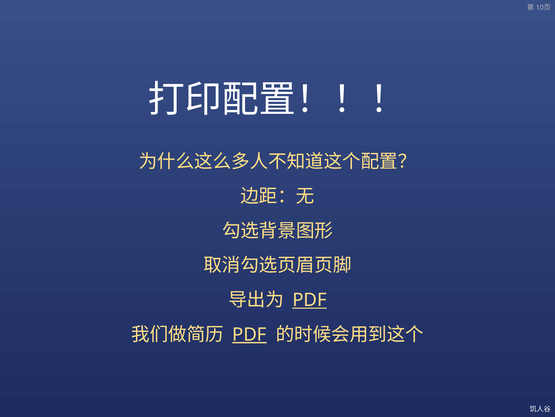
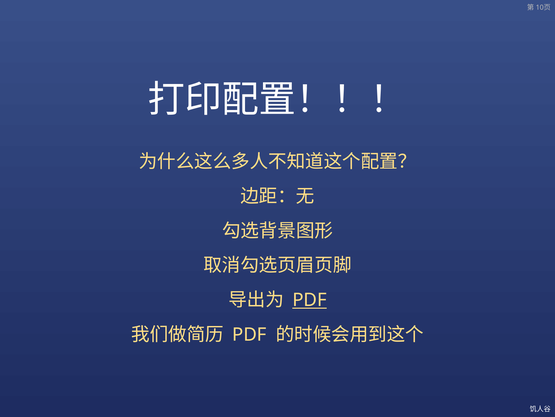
PDF underline: present -> none (249, 334)
